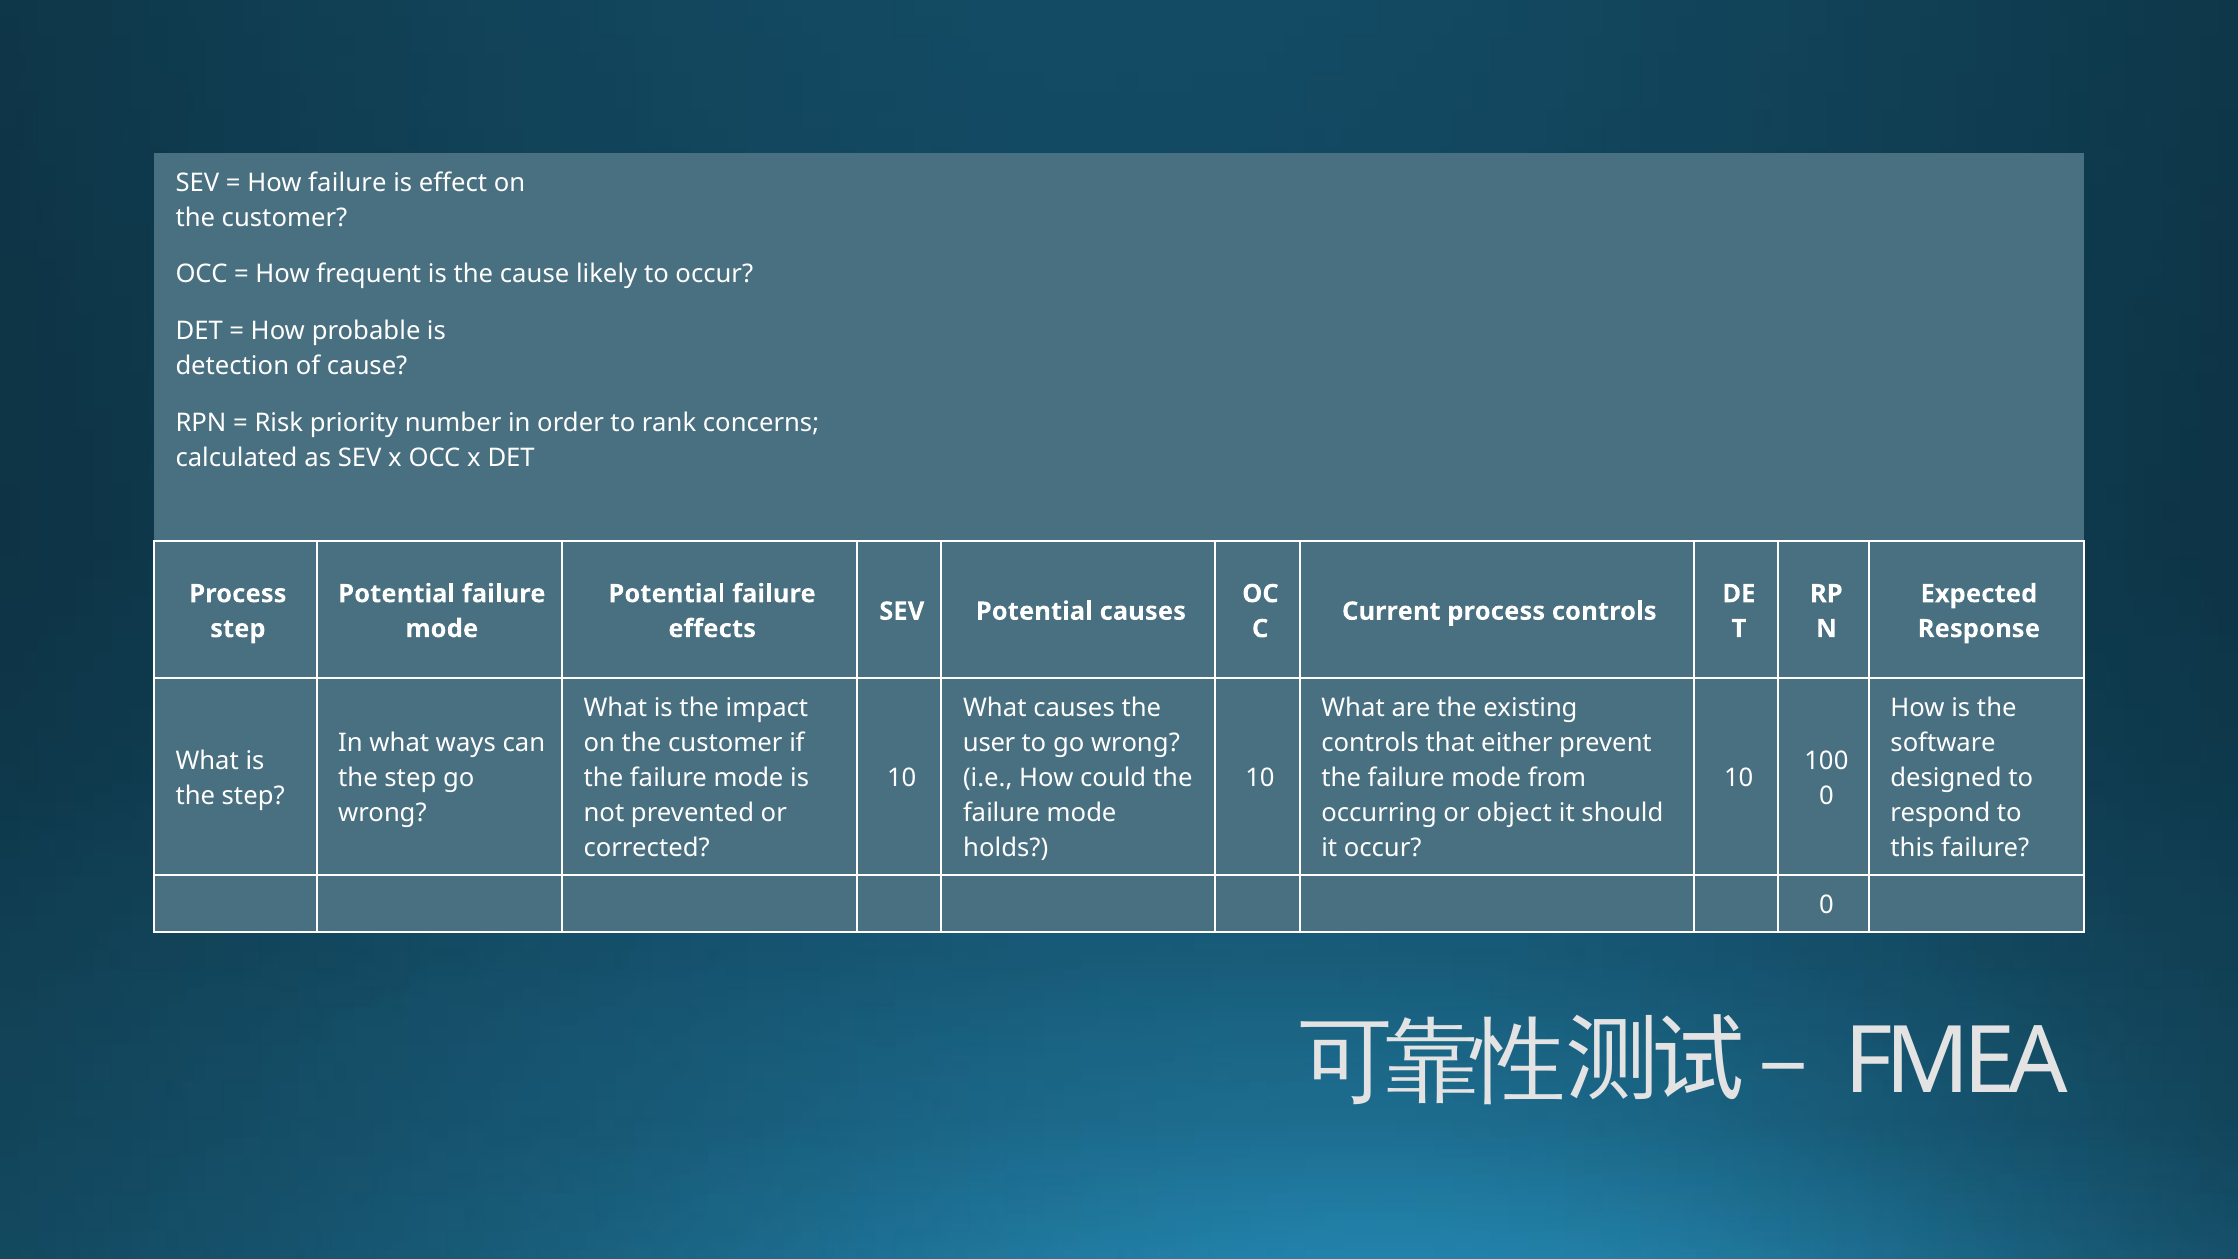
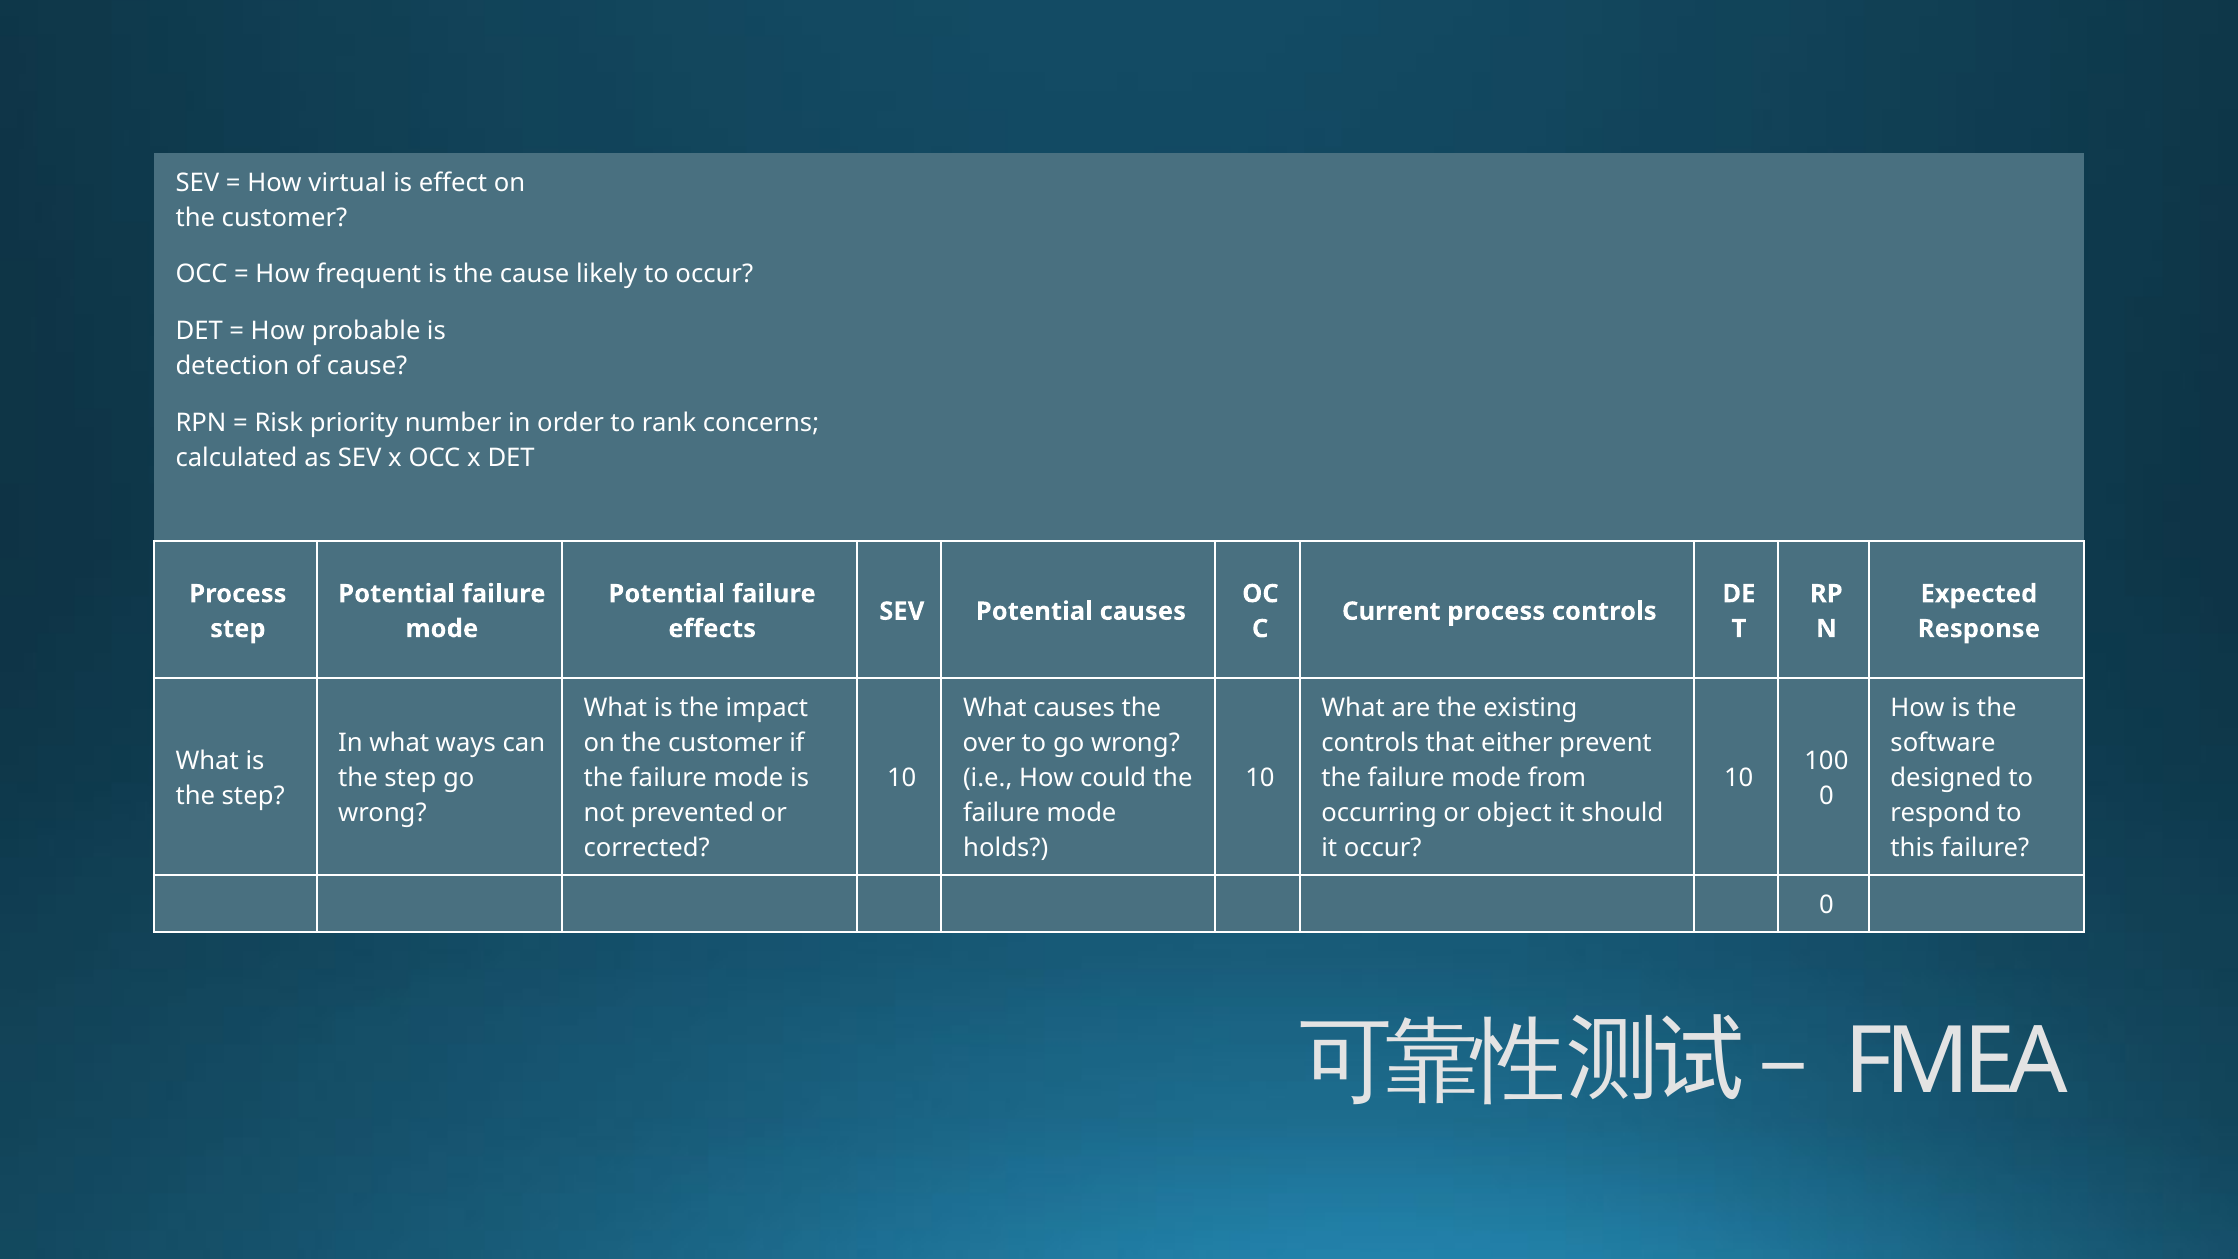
How failure: failure -> virtual (347, 183)
user: user -> over (989, 743)
